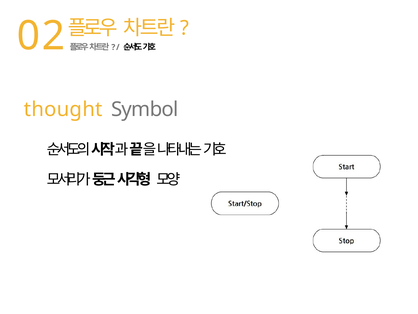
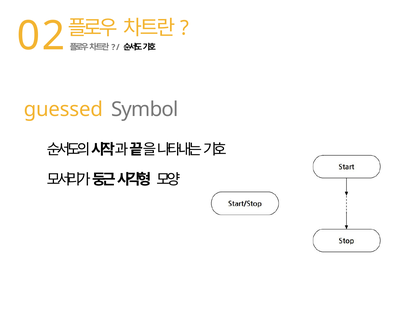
thought: thought -> guessed (63, 109)
